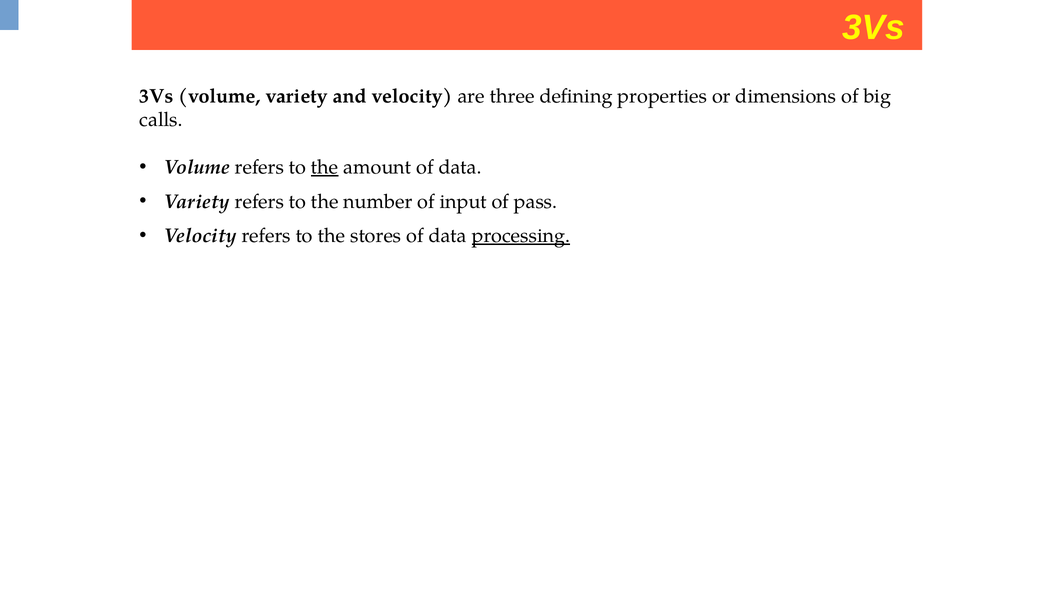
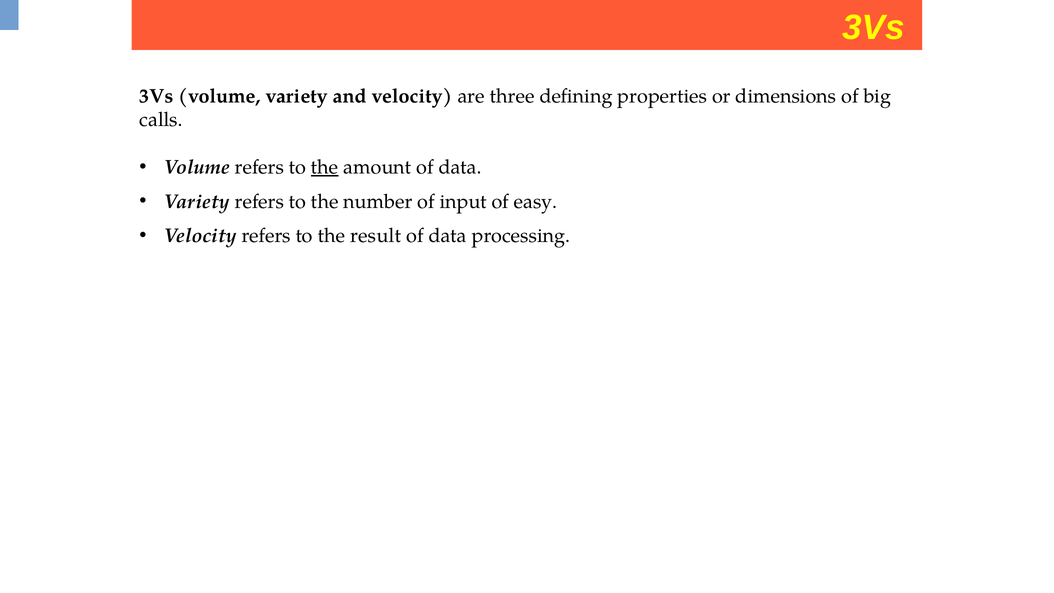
pass: pass -> easy (536, 201)
stores: stores -> result (376, 236)
processing underline: present -> none (521, 236)
